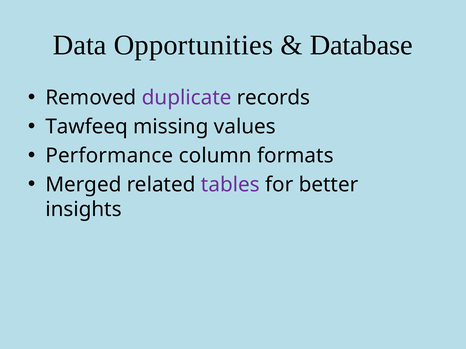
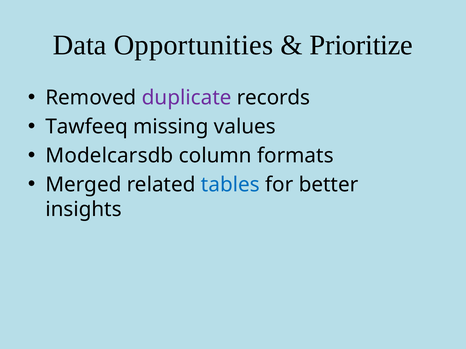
Database: Database -> Prioritize (361, 45)
Performance: Performance -> Modelcarsdb (109, 156)
tables colour: purple -> blue (230, 185)
